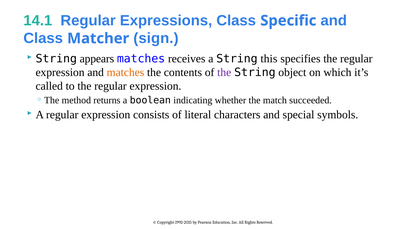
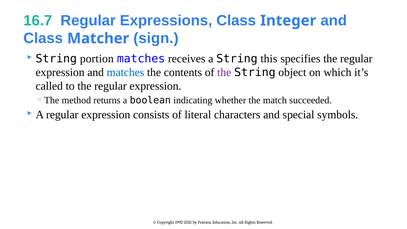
14.1: 14.1 -> 16.7 (38, 21)
Specific: Specific -> Integer (288, 21)
appears: appears -> portion (97, 59)
matches colour: orange -> blue (125, 72)
